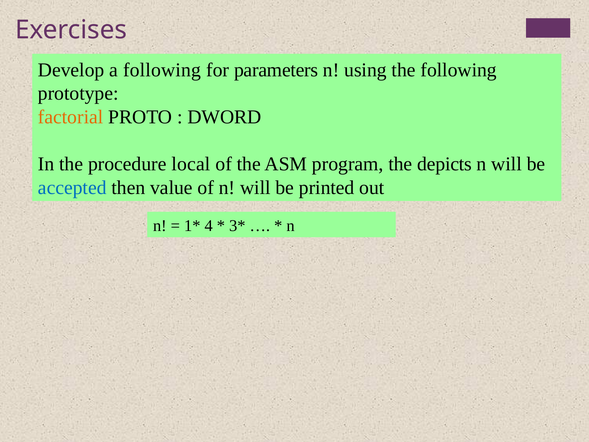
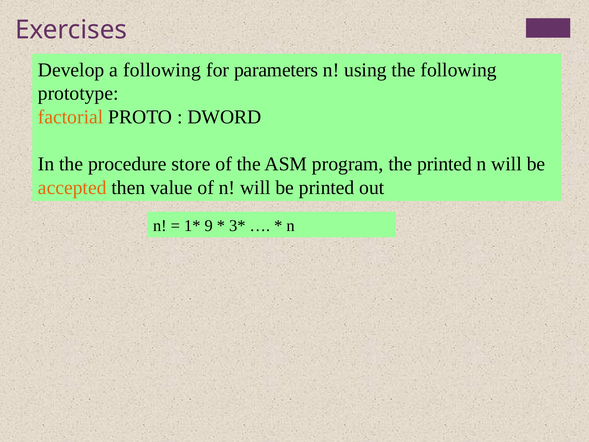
local: local -> store (191, 164)
the depicts: depicts -> printed (445, 164)
accepted colour: blue -> orange (72, 188)
4: 4 -> 9 (209, 226)
